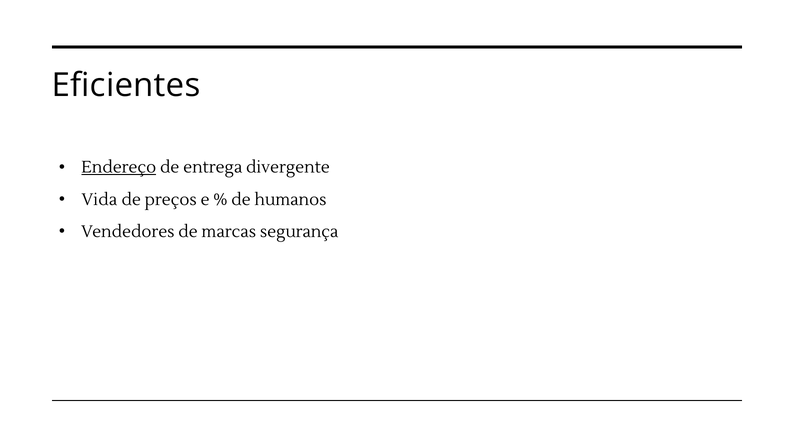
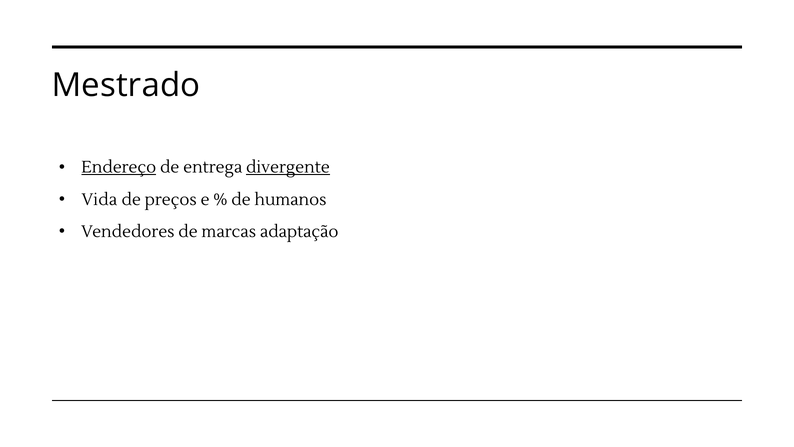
Eficientes: Eficientes -> Mestrado (126, 85)
divergente underline: none -> present (288, 167)
segurança: segurança -> adaptação (299, 232)
